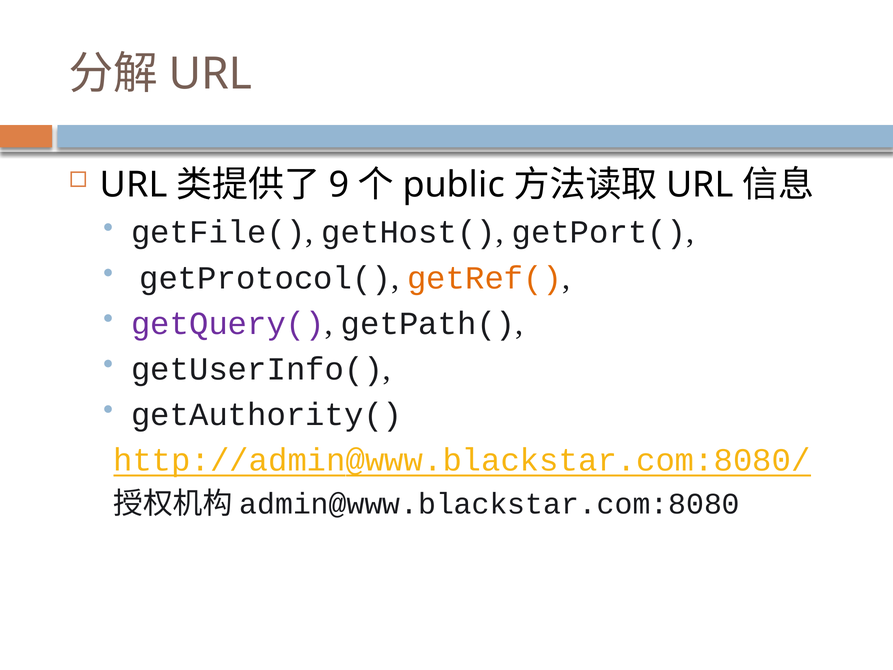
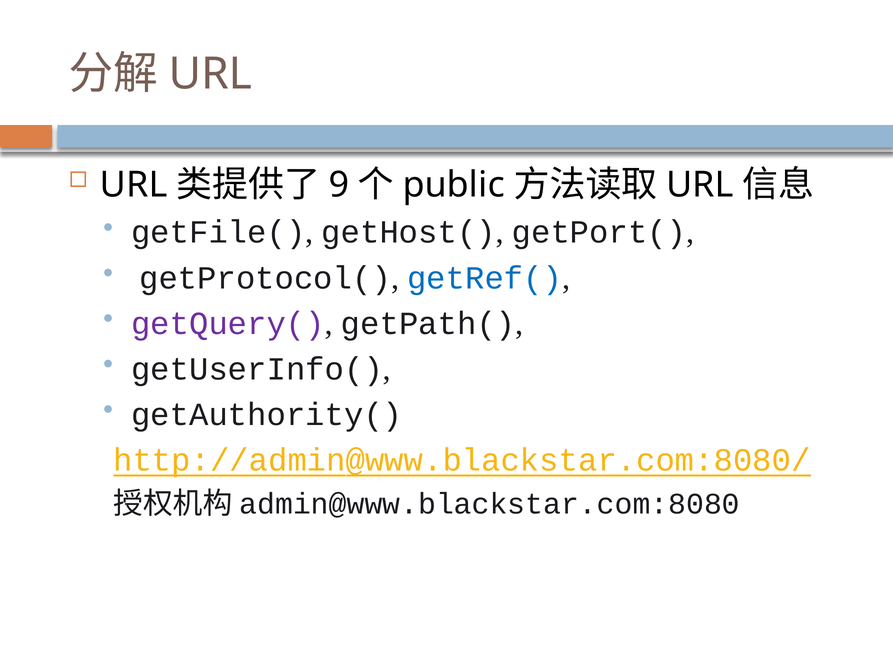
getRef( colour: orange -> blue (485, 278)
